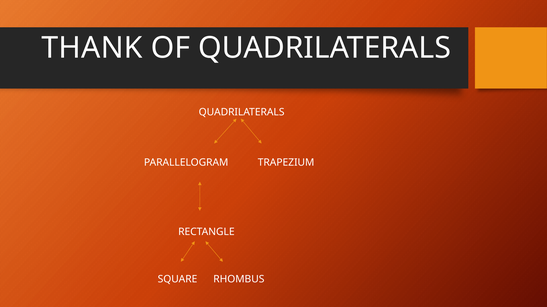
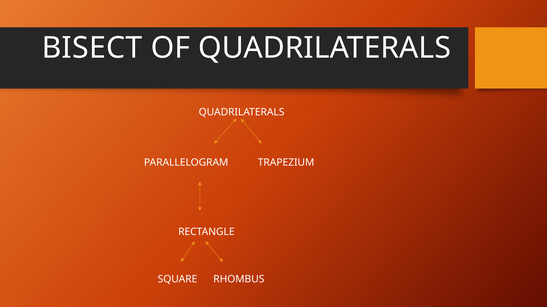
THANK: THANK -> BISECT (92, 48)
